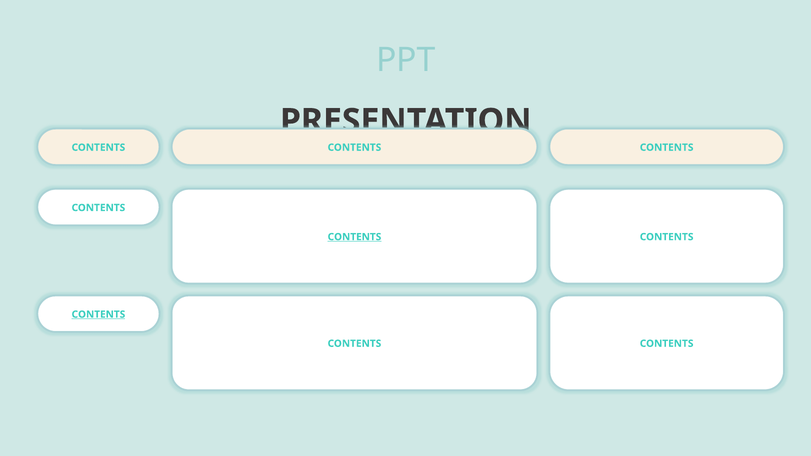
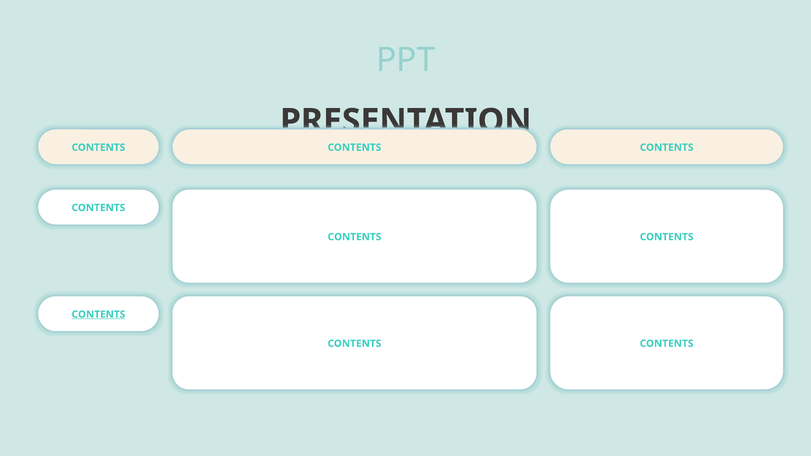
CONTENTS underline: present -> none (354, 237)
